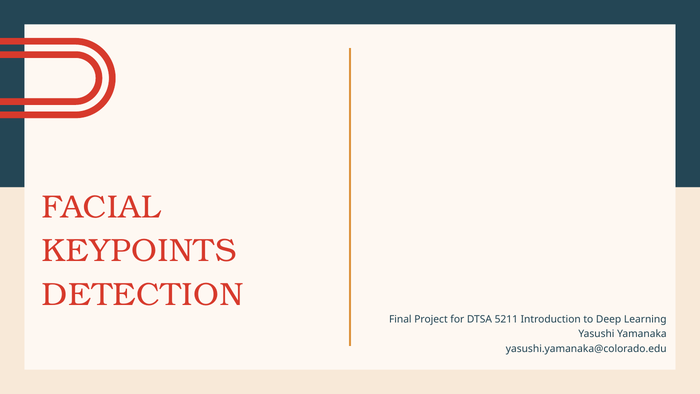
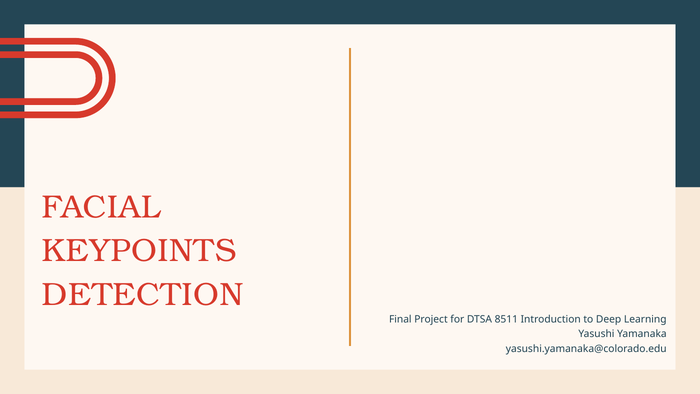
5211: 5211 -> 8511 (506, 319)
